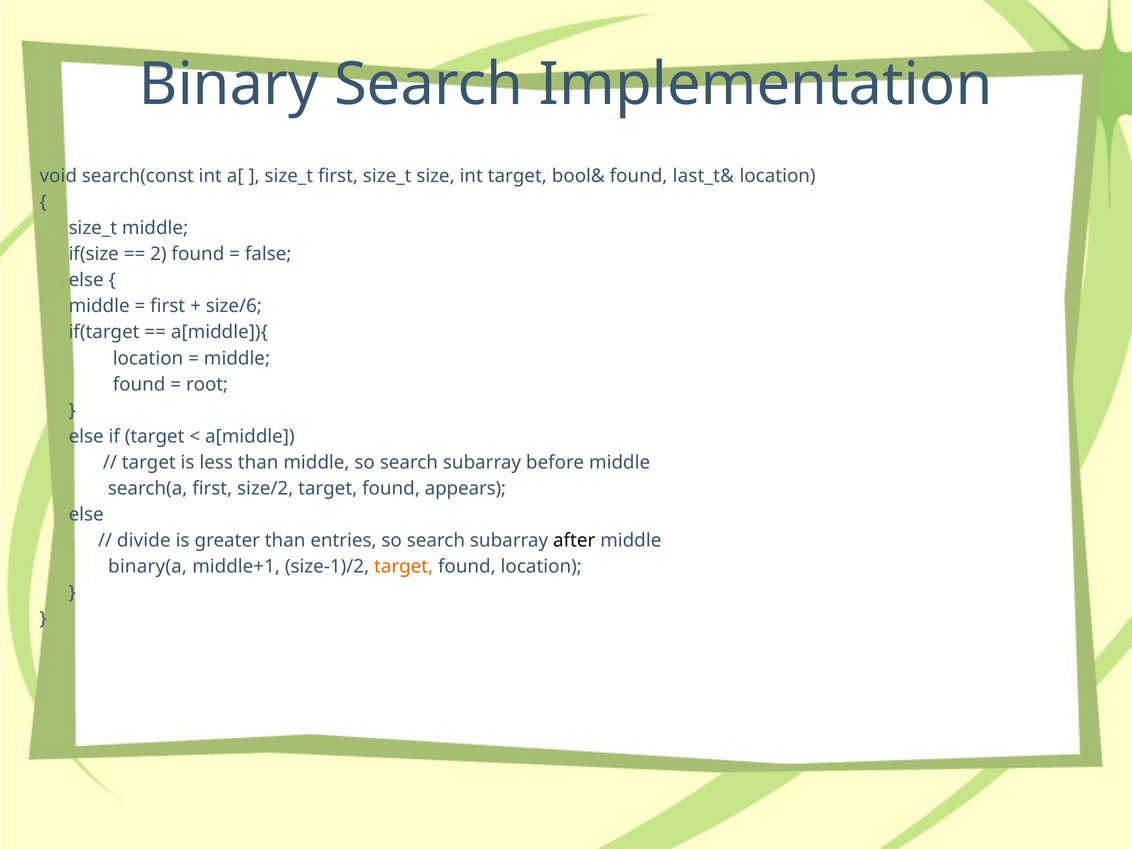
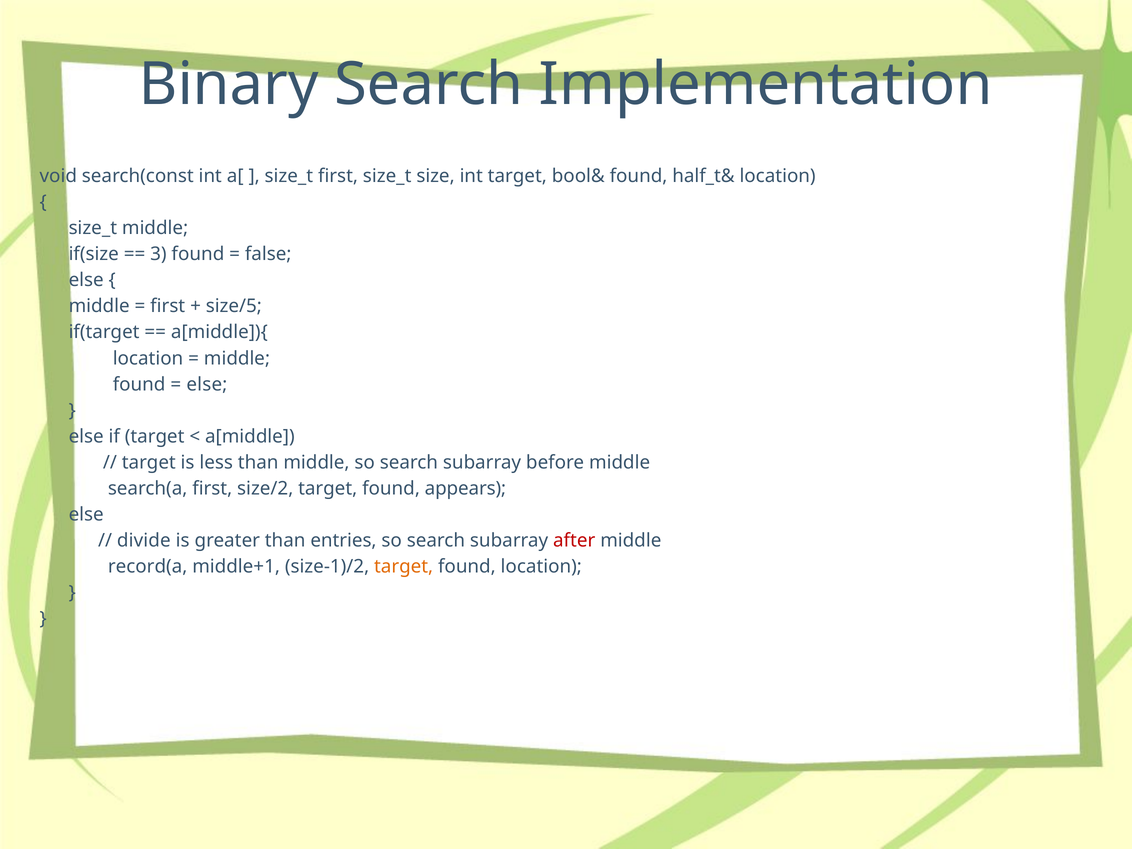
last_t&: last_t& -> half_t& (703, 176)
2: 2 -> 3 (158, 254)
size/6: size/6 -> size/5 (234, 306)
root: root -> else (207, 384)
after colour: black -> red (574, 540)
binary(a: binary(a -> record(a (148, 567)
